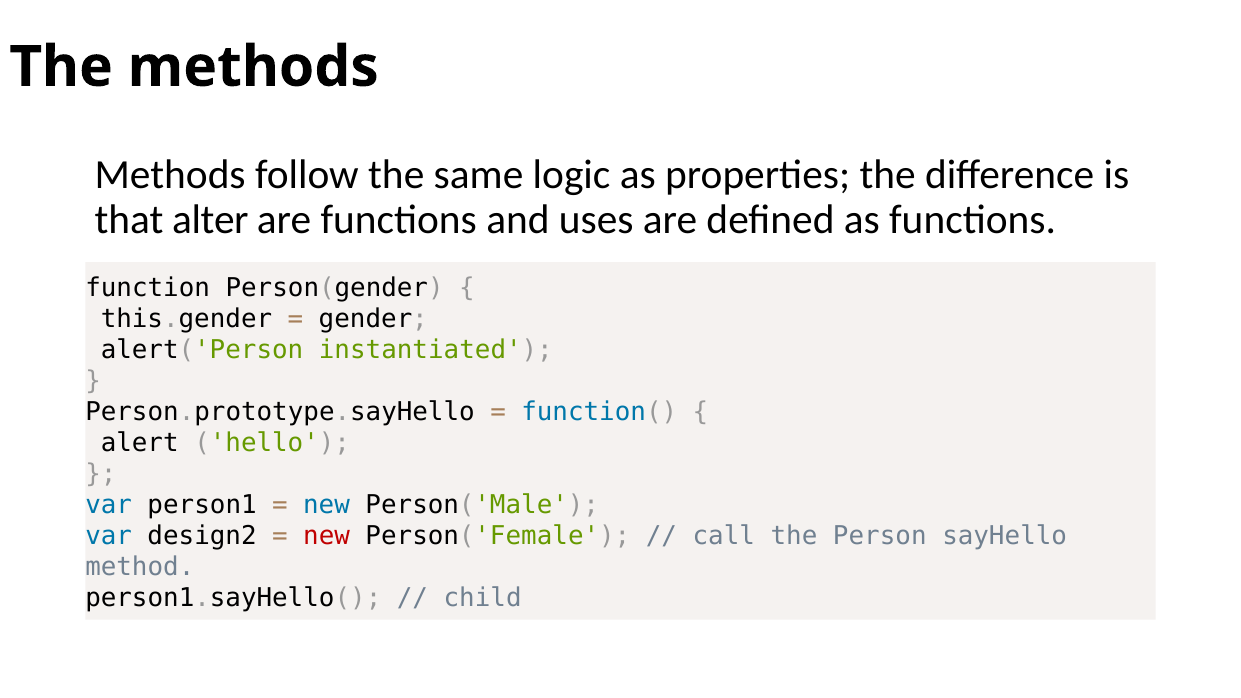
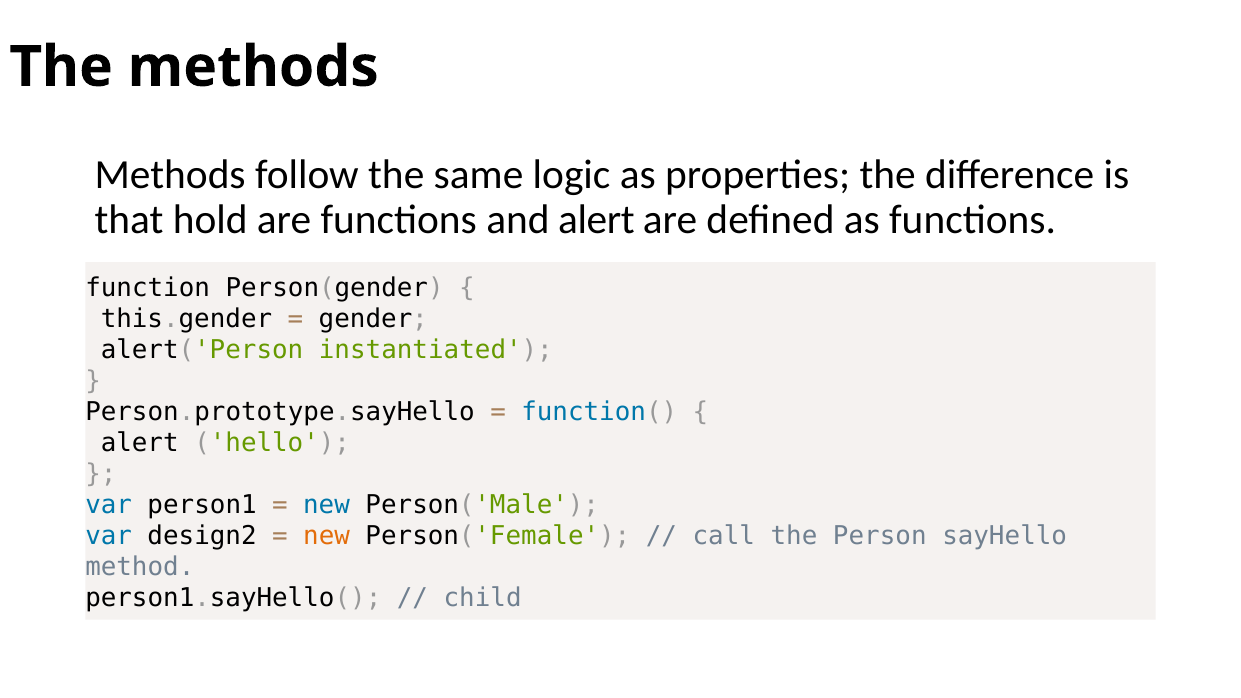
alter: alter -> hold (210, 220)
and uses: uses -> alert (596, 220)
new colour: red -> orange (327, 536)
